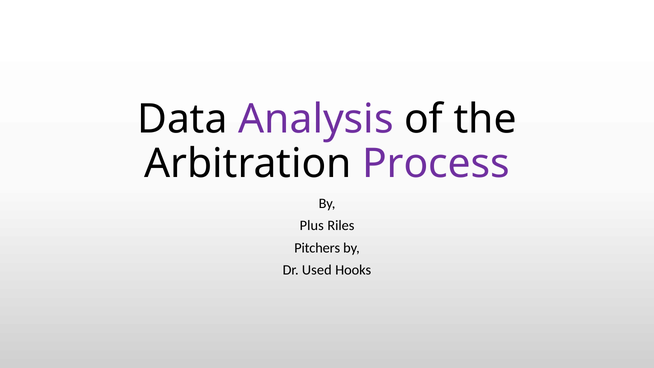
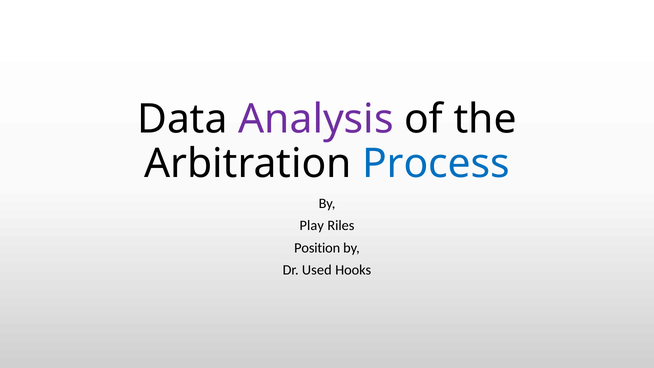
Process colour: purple -> blue (436, 163)
Plus: Plus -> Play (312, 226)
Pitchers: Pitchers -> Position (317, 248)
